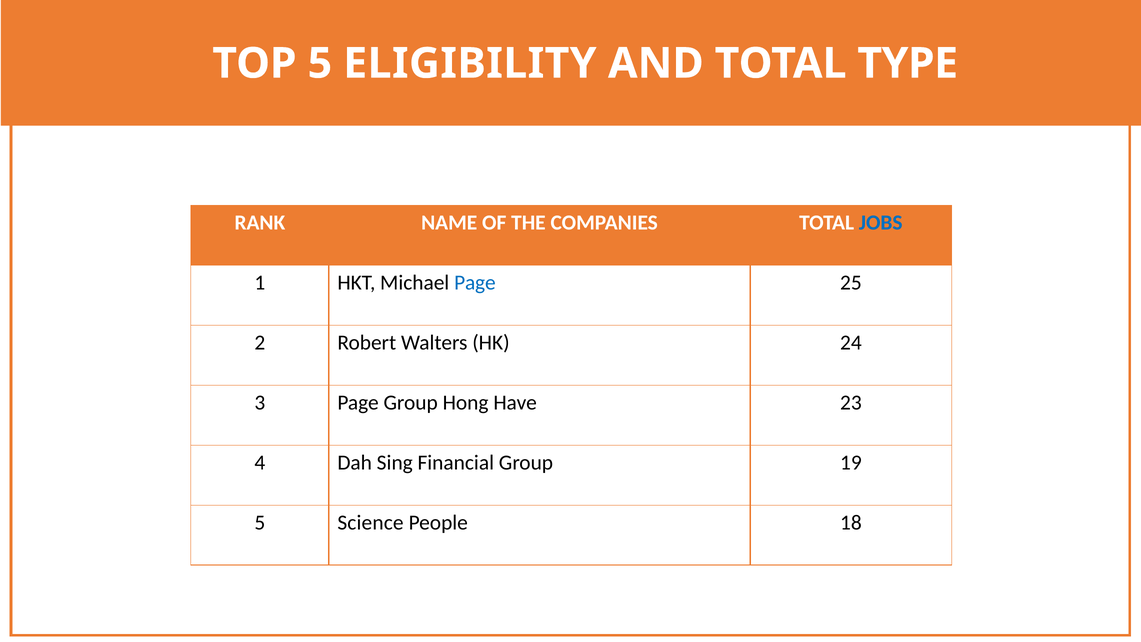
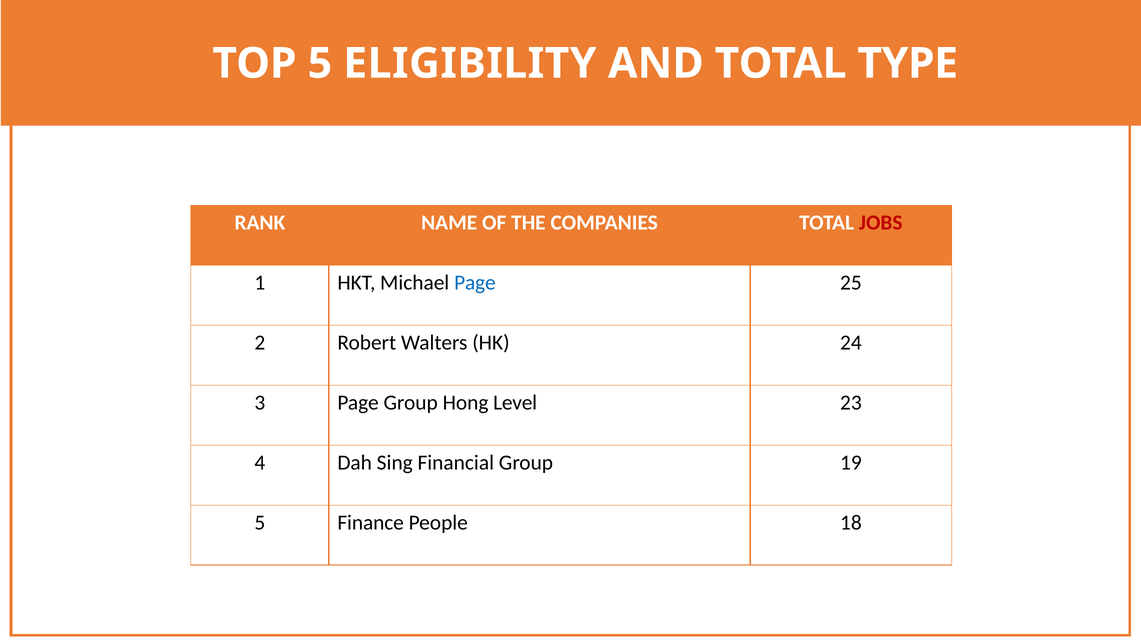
JOBS colour: blue -> red (881, 223)
Have: Have -> Level (515, 403)
Science: Science -> Finance (371, 522)
